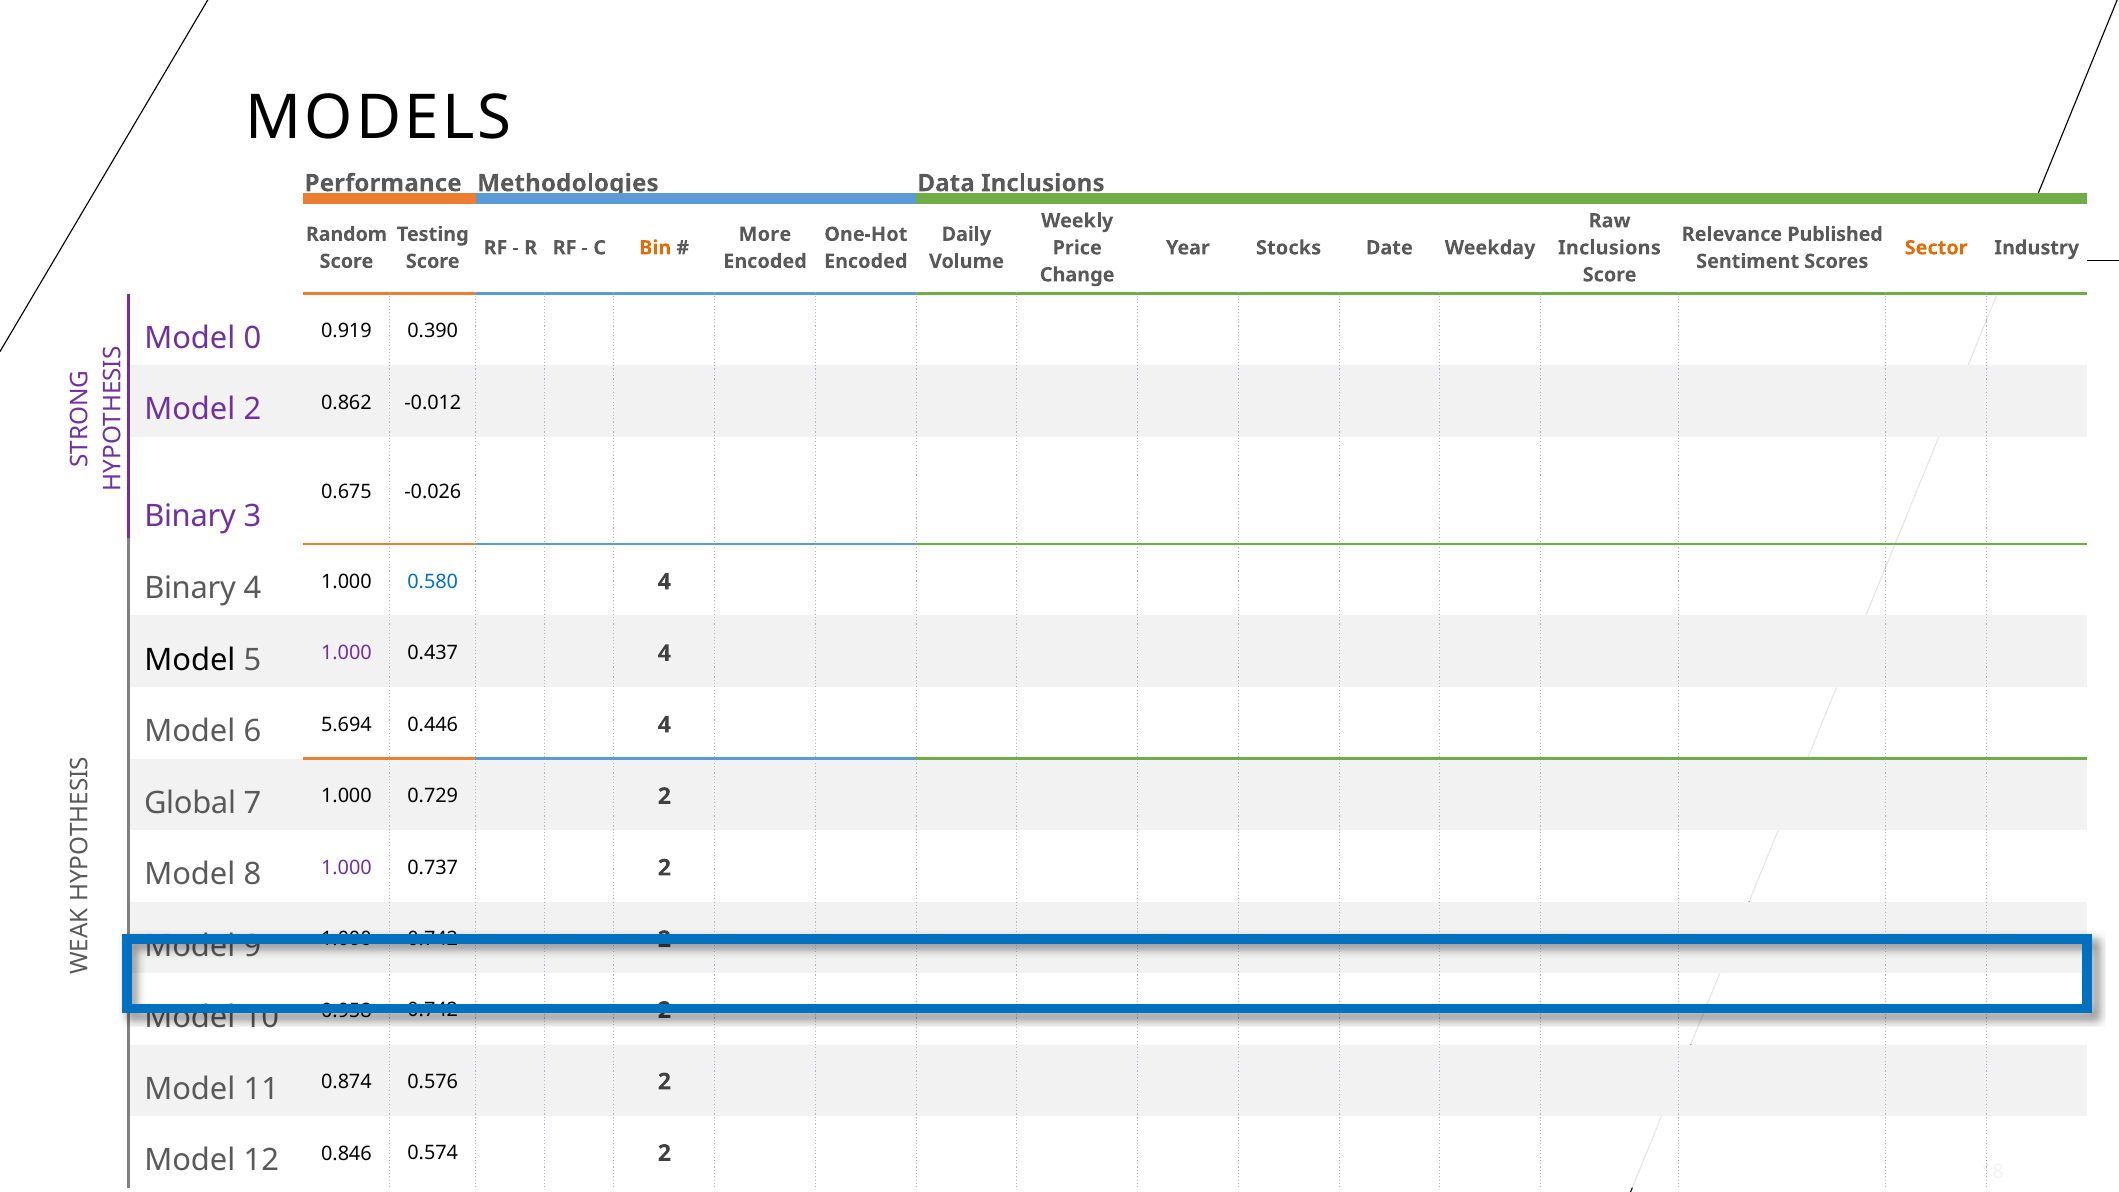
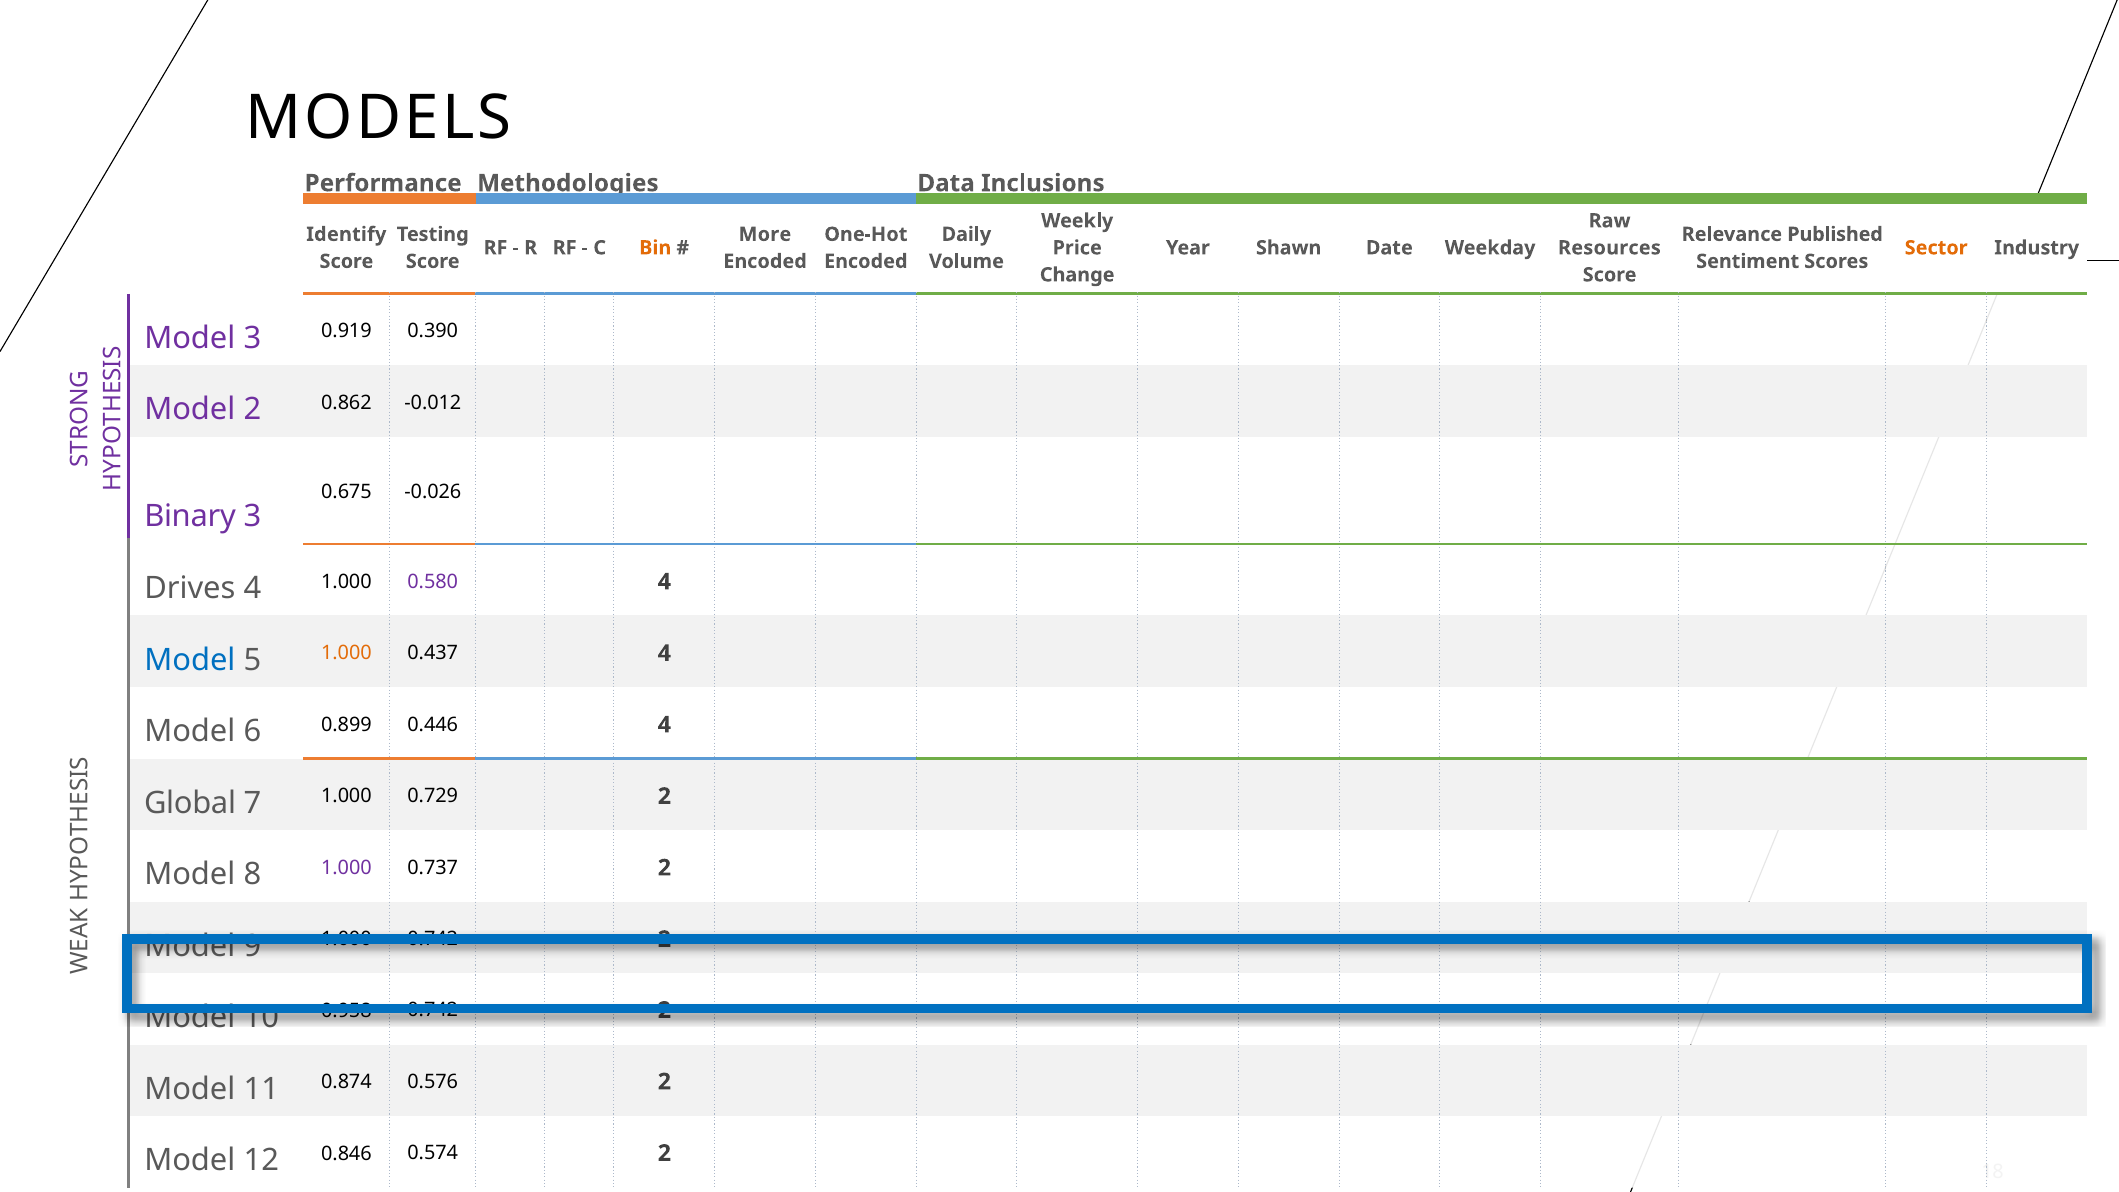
Random: Random -> Identify (346, 234)
Stocks: Stocks -> Shawn (1289, 248)
Inclusions: Inclusions -> Resources (1609, 248)
Model 0: 0 -> 3 (252, 338)
Binary: Binary -> Drives (190, 588)
0.580 colour: blue -> purple (433, 581)
Model colour: black -> blue (190, 660)
1.000 colour: purple -> orange (346, 653)
5.694: 5.694 -> 0.899 (346, 724)
